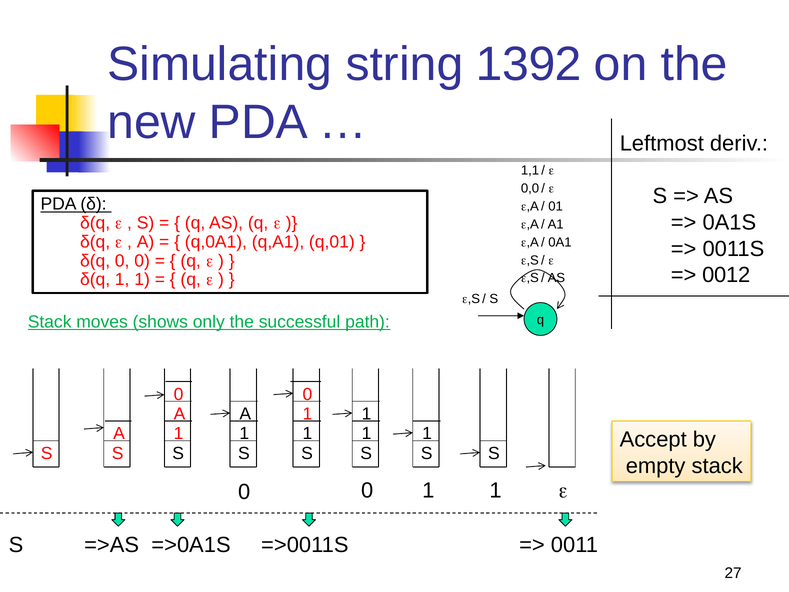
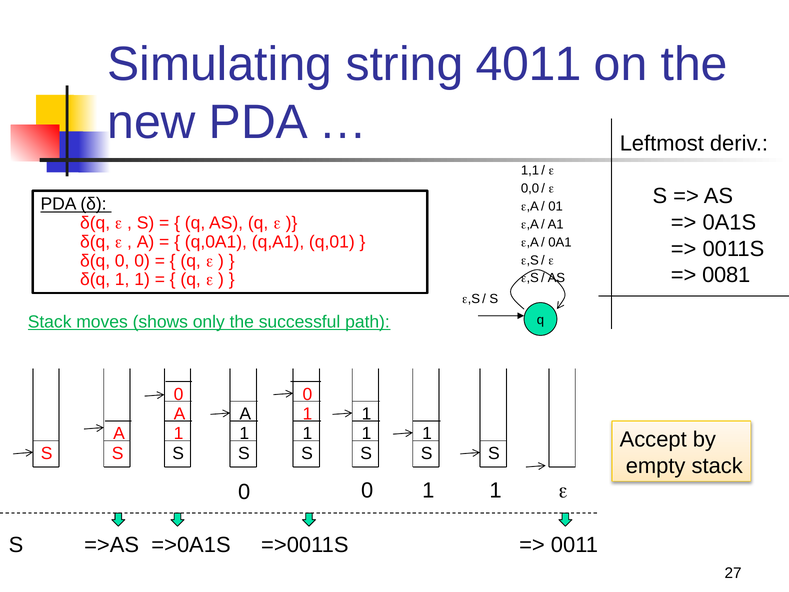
1392: 1392 -> 4011 (529, 65)
0012: 0012 -> 0081 (726, 275)
